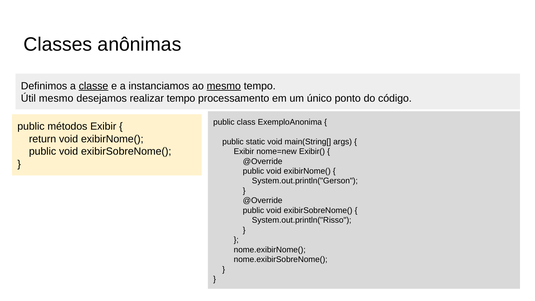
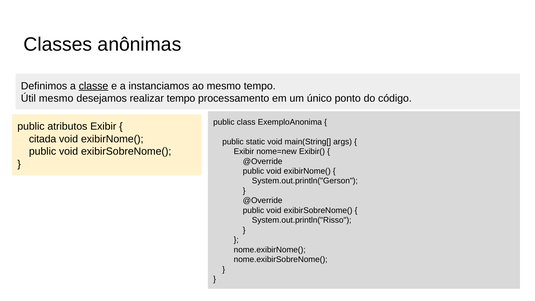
mesmo underline: present -> none (224, 86)
métodos: métodos -> atributos (67, 127)
return: return -> citada (43, 139)
